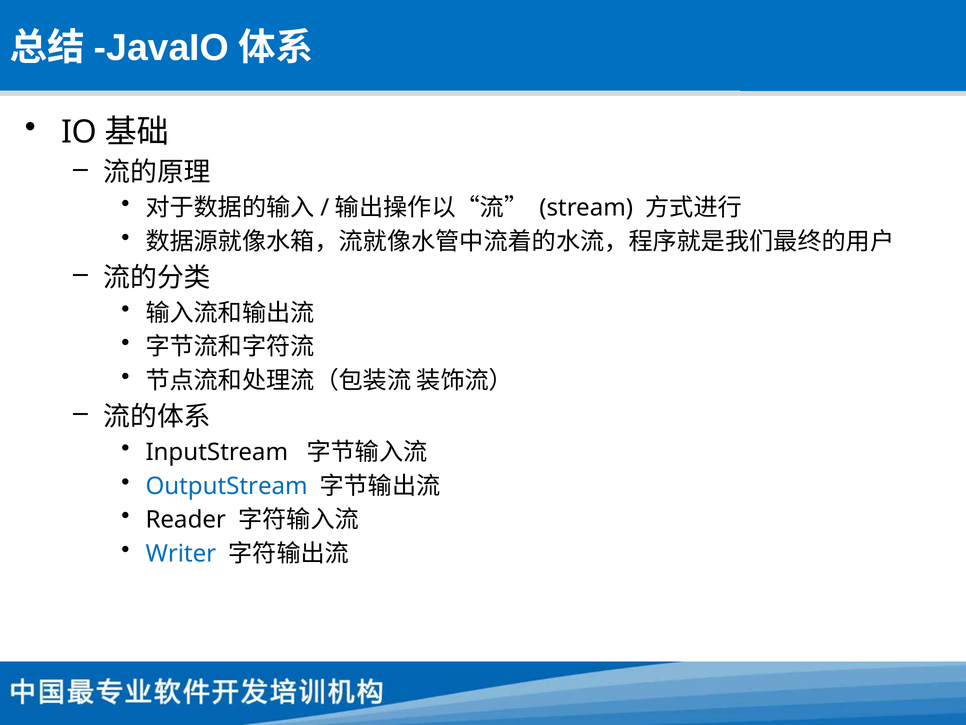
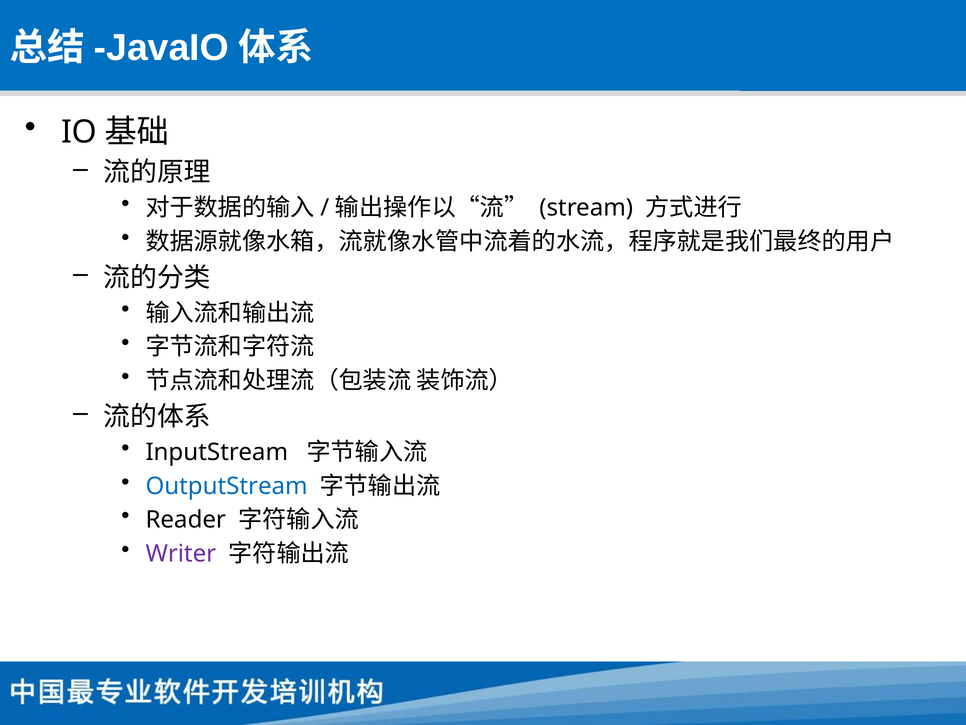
Writer colour: blue -> purple (181, 553)
